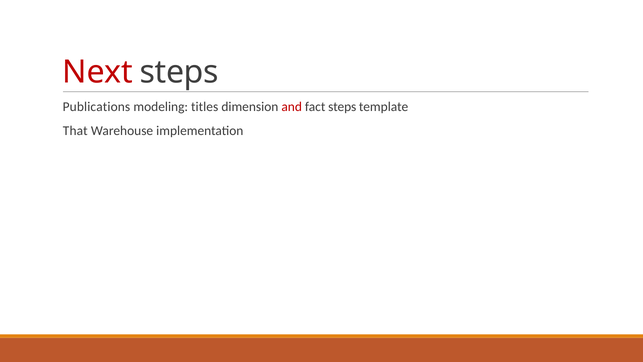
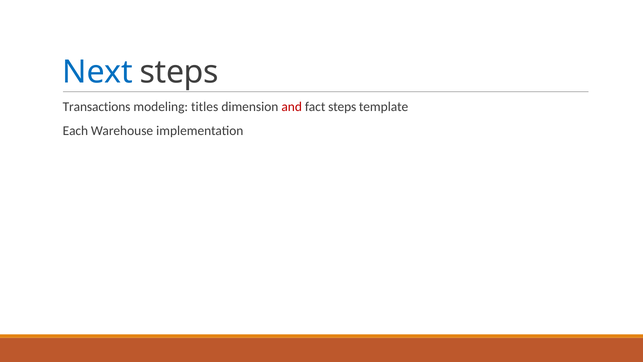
Next colour: red -> blue (98, 72)
Publications: Publications -> Transactions (97, 107)
That: That -> Each (75, 131)
